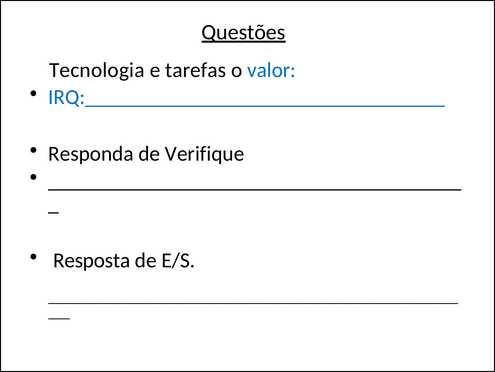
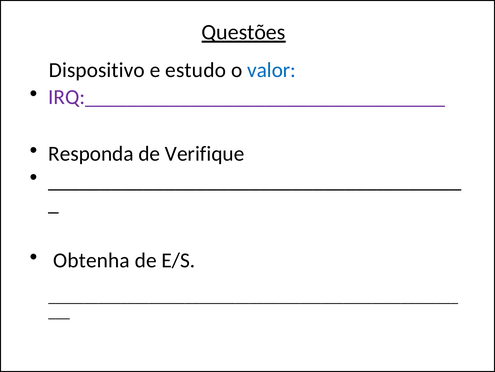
Tecnologia: Tecnologia -> Dispositivo (97, 70)
tarefas: tarefas -> estudo (196, 70)
IRQ:__________________________________ colour: blue -> purple (247, 97)
Resposta: Resposta -> Obtenha (91, 260)
